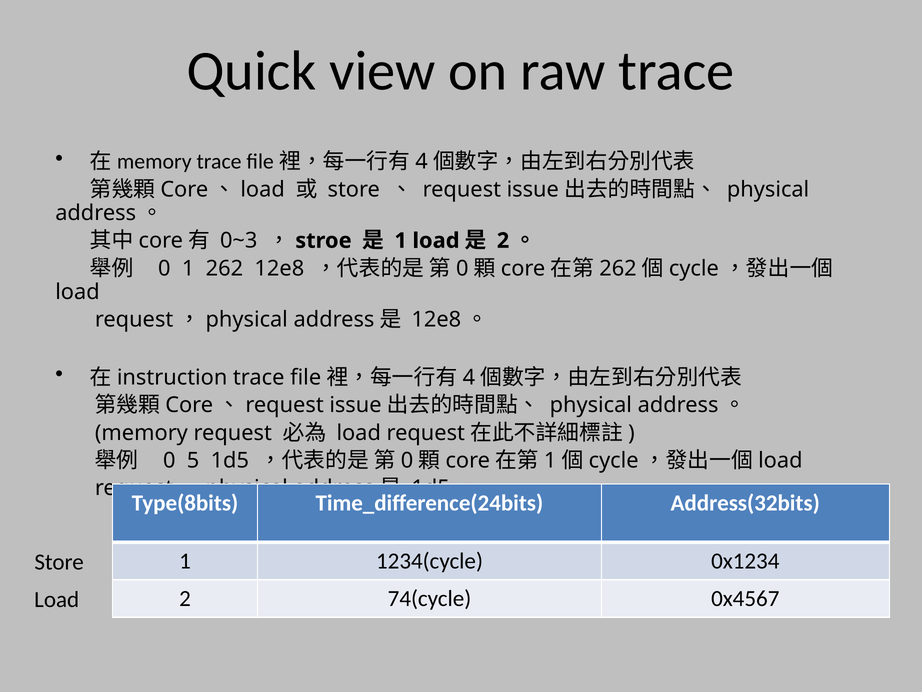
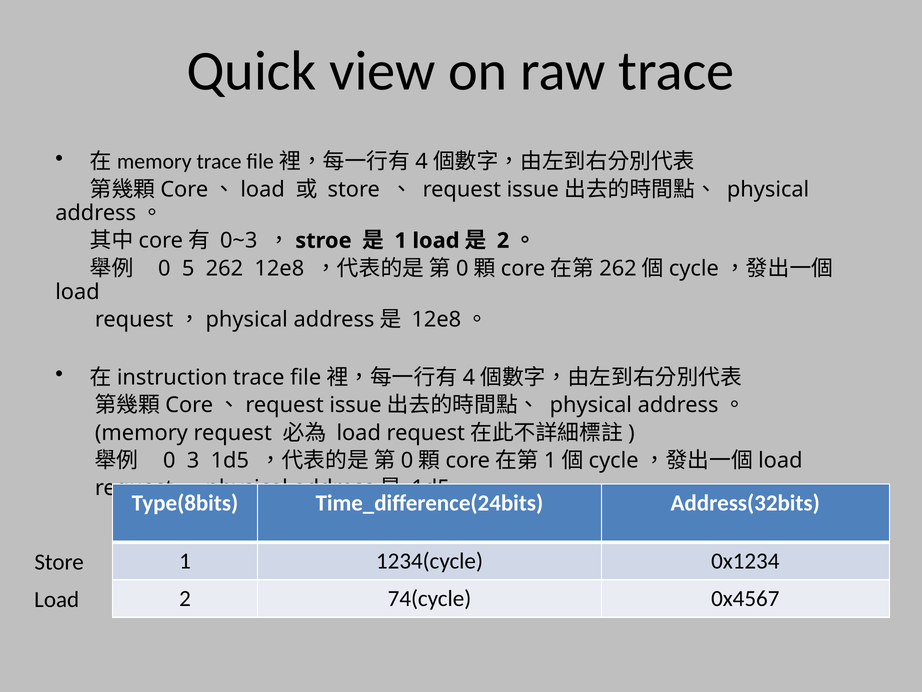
0 1: 1 -> 5 (188, 268)
5: 5 -> 3 (193, 460)
